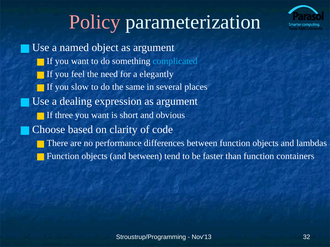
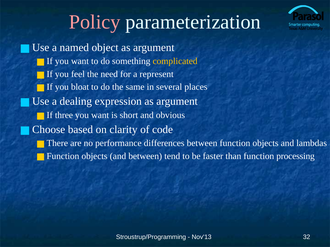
complicated colour: light blue -> yellow (175, 61)
elegantly: elegantly -> represent (157, 74)
slow: slow -> bloat (80, 87)
containers: containers -> processing (296, 156)
